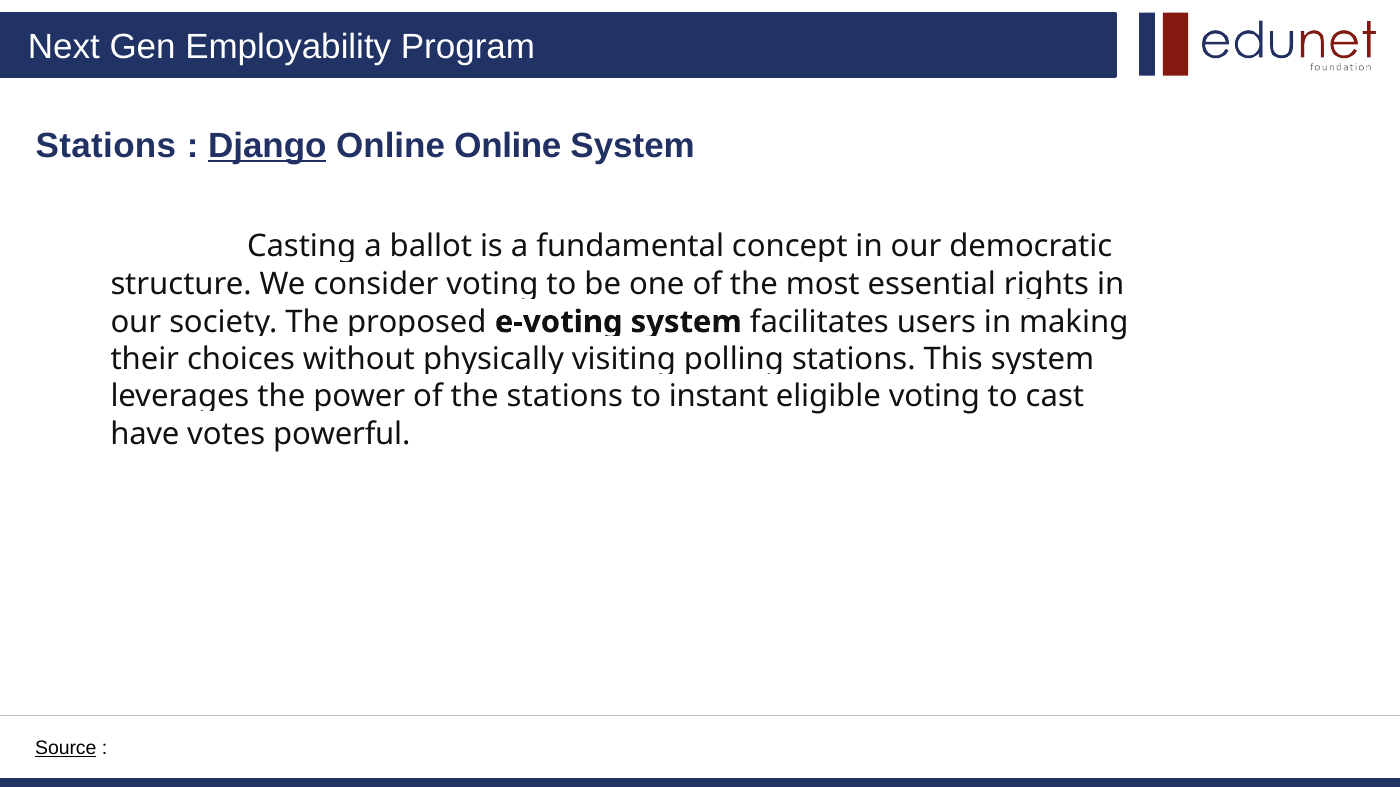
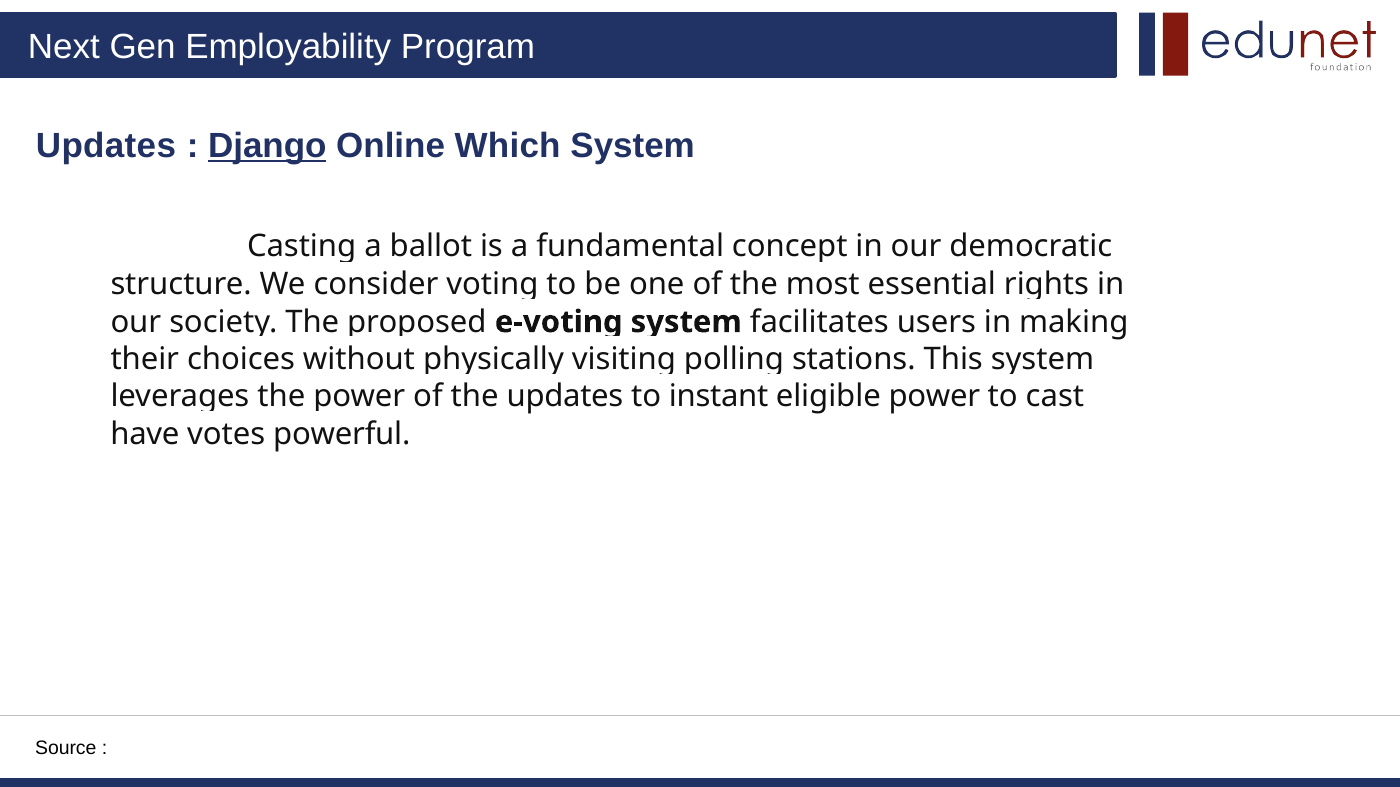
Stations: Stations -> Updates (106, 146)
Online Online: Online -> Which (508, 146)
the stations: stations -> updates (565, 397)
eligible voting: voting -> power (934, 397)
Source underline: present -> none (66, 749)
